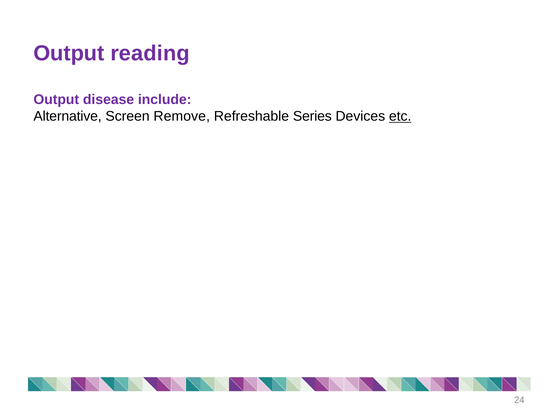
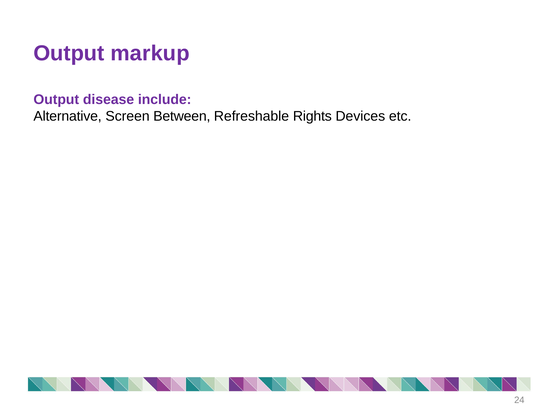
reading: reading -> markup (150, 53)
Remove: Remove -> Between (182, 116)
Series: Series -> Rights (312, 116)
etc underline: present -> none (400, 116)
